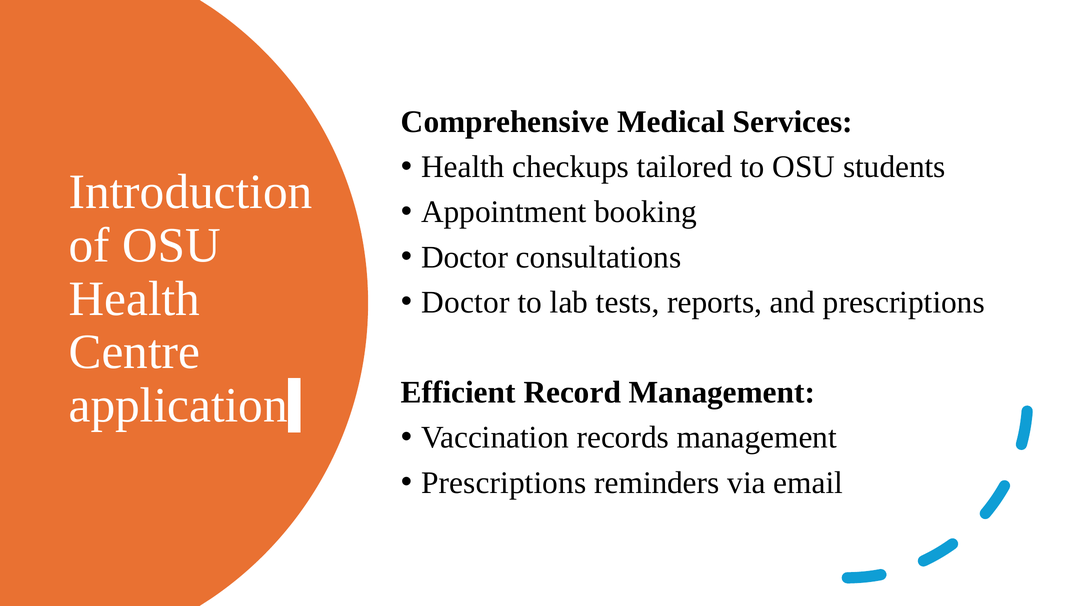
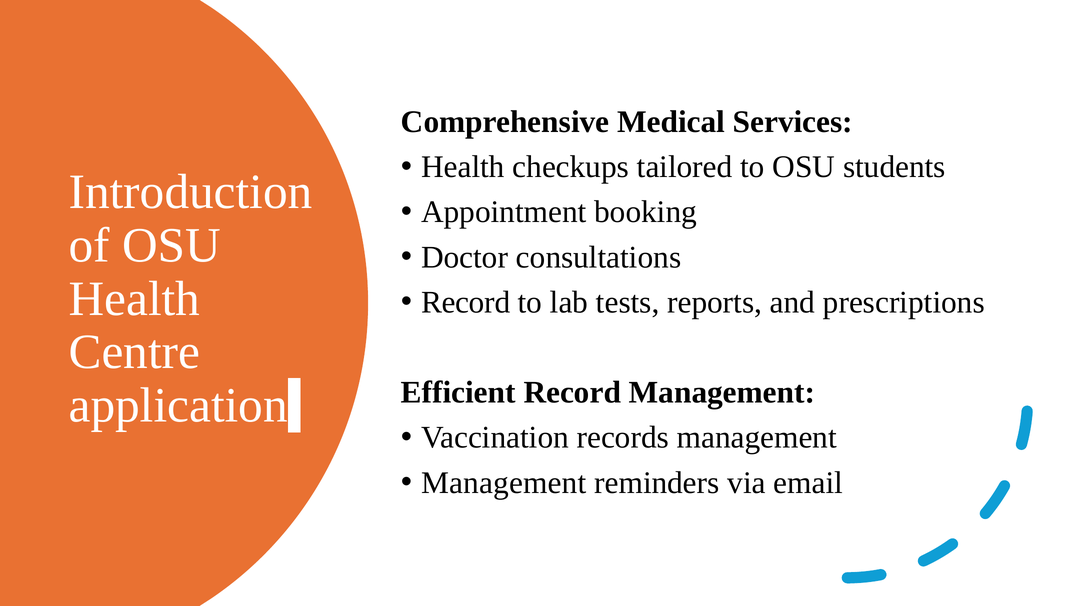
Doctor: Doctor -> Record (466, 302)
Prescriptions: Prescriptions -> Management (504, 483)
